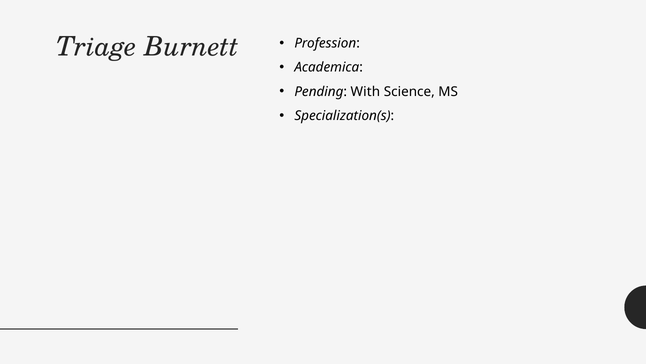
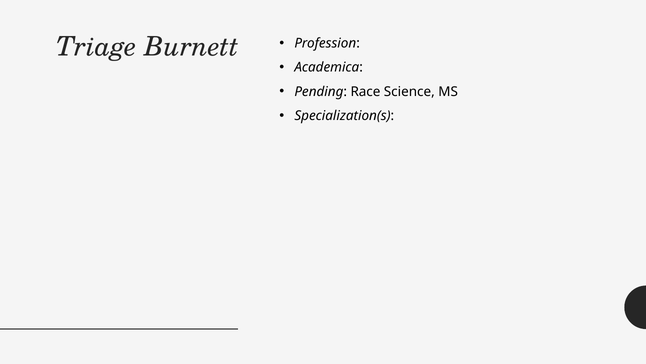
With: With -> Race (365, 92)
